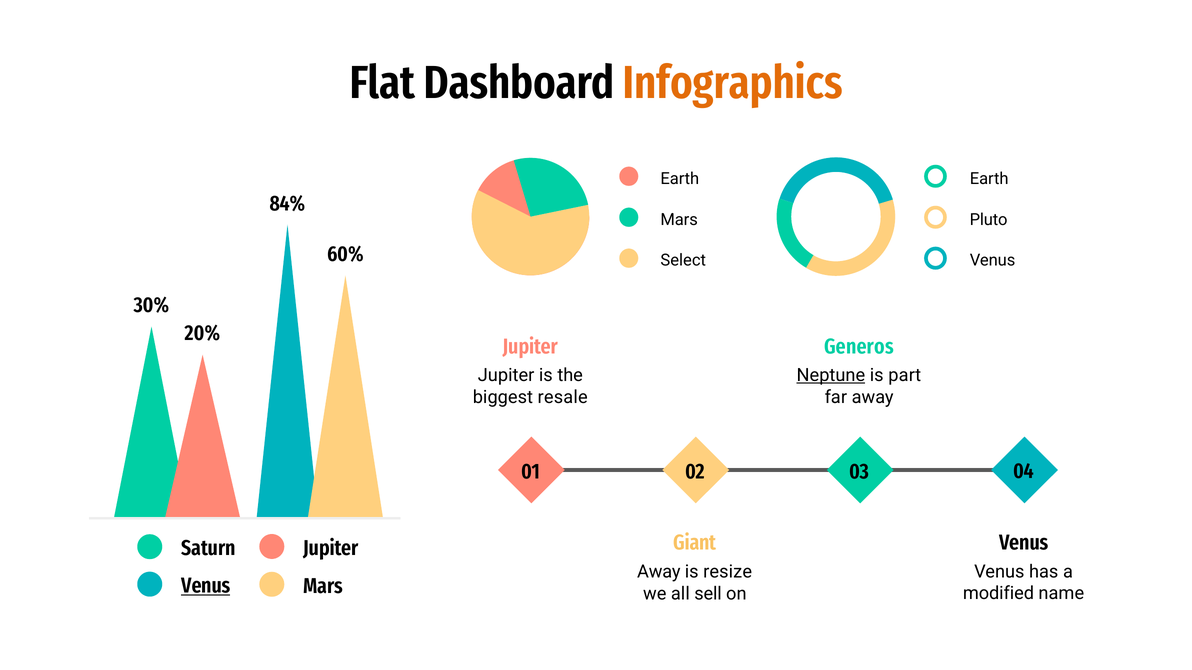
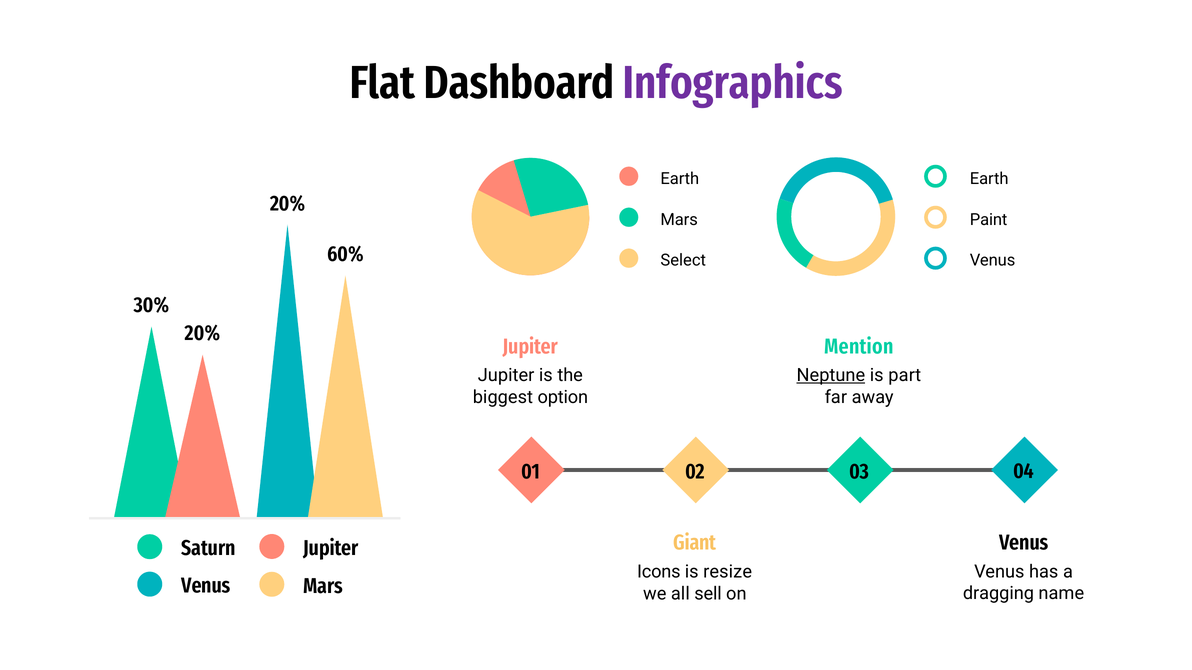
Infographics colour: orange -> purple (733, 83)
84%: 84% -> 20% (288, 204)
Pluto: Pluto -> Paint (989, 220)
Generos: Generos -> Mention (859, 347)
resale: resale -> option (563, 398)
Away: Away -> Icons (659, 572)
Venus underline: present -> none (206, 586)
modified: modified -> dragging (998, 594)
